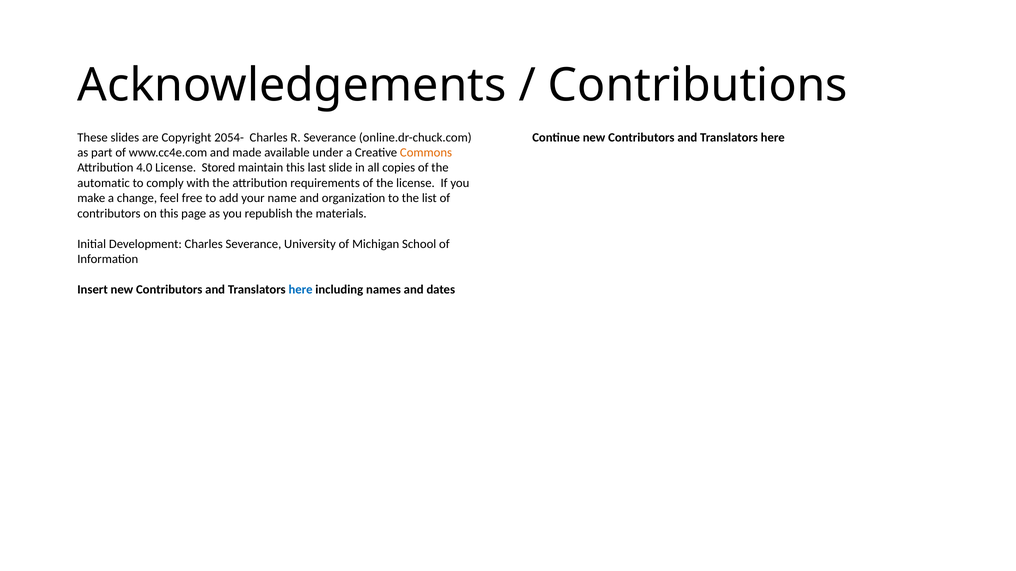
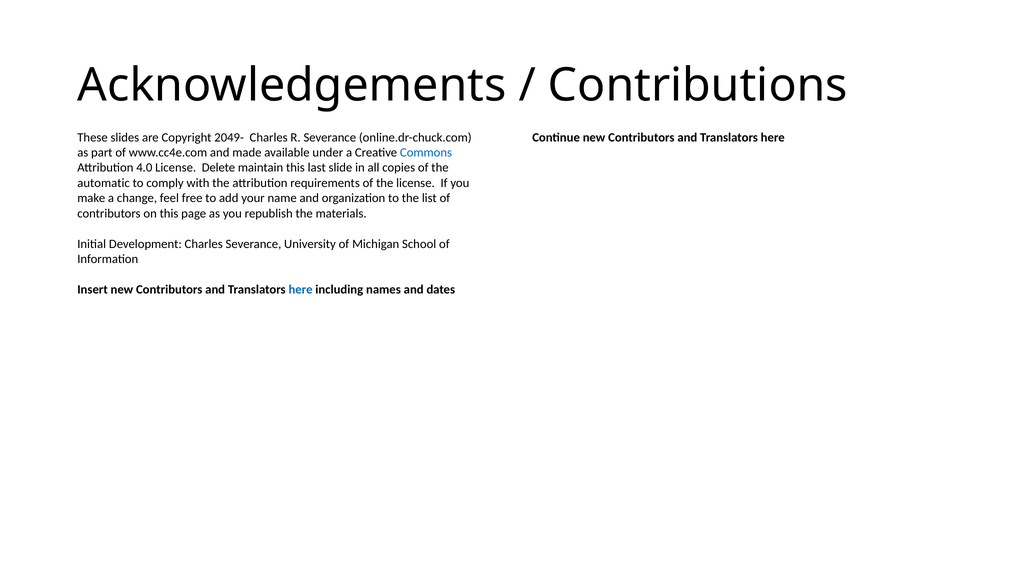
2054-: 2054- -> 2049- (229, 137)
Commons colour: orange -> blue (426, 153)
Stored: Stored -> Delete (218, 168)
